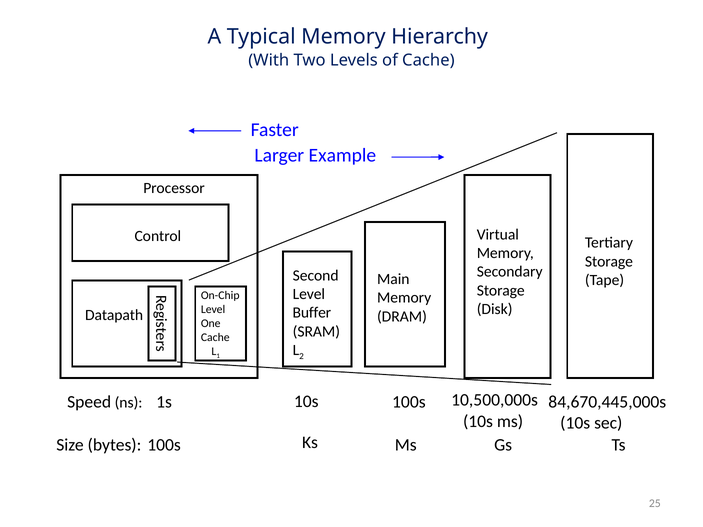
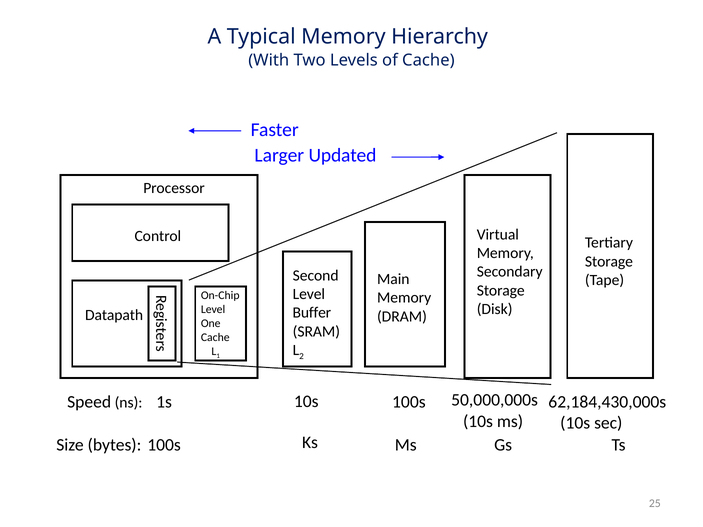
Example: Example -> Updated (342, 155)
10,500,000s: 10,500,000s -> 50,000,000s (495, 400)
84,670,445,000s: 84,670,445,000s -> 62,184,430,000s (607, 402)
